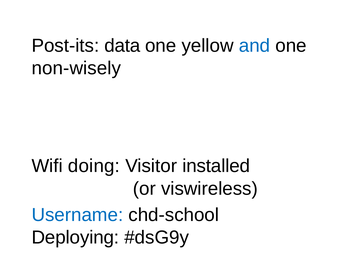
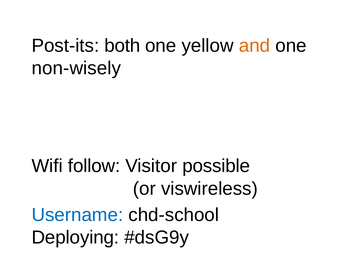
data: data -> both (122, 46)
and colour: blue -> orange (255, 46)
doing: doing -> follow (94, 166)
installed: installed -> possible (216, 166)
